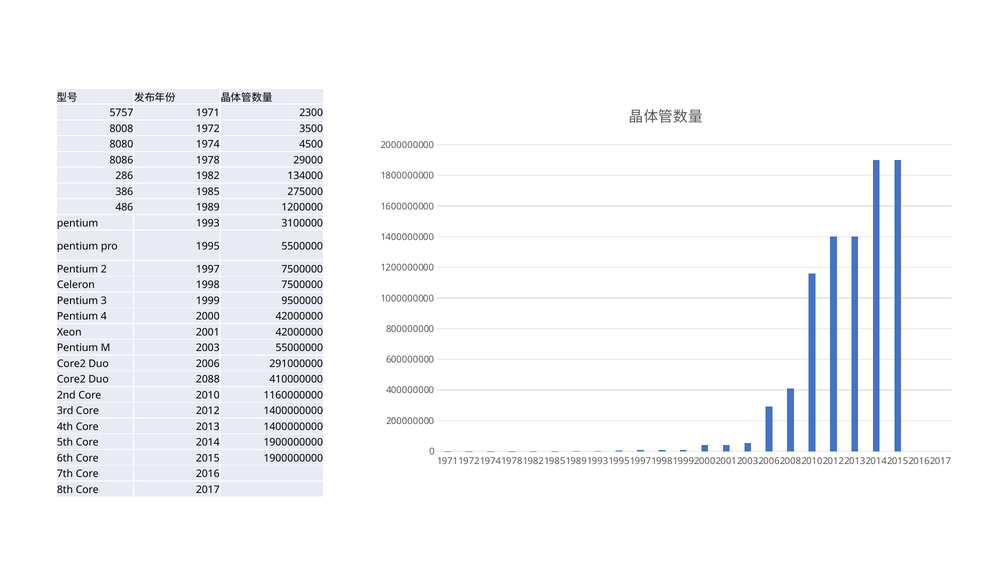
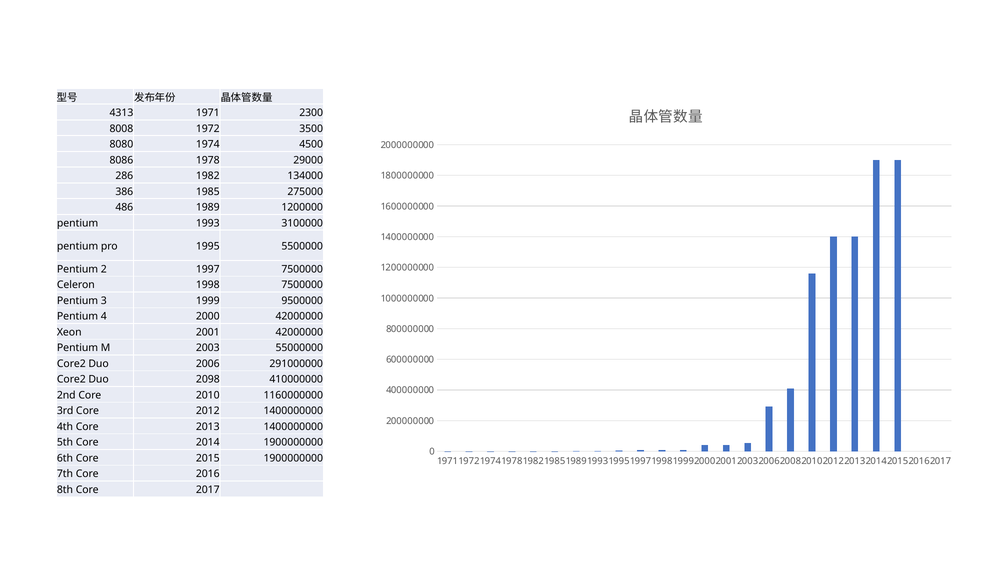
5757: 5757 -> 4313 (121, 113)
2088: 2088 -> 2098 (208, 380)
